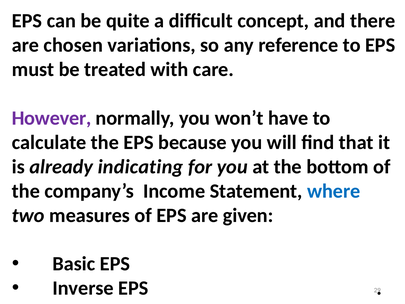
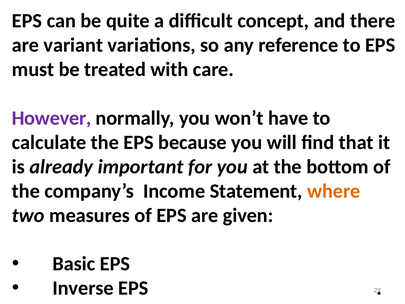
chosen: chosen -> variant (73, 45)
indicating: indicating -> important (141, 167)
where colour: blue -> orange (334, 191)
